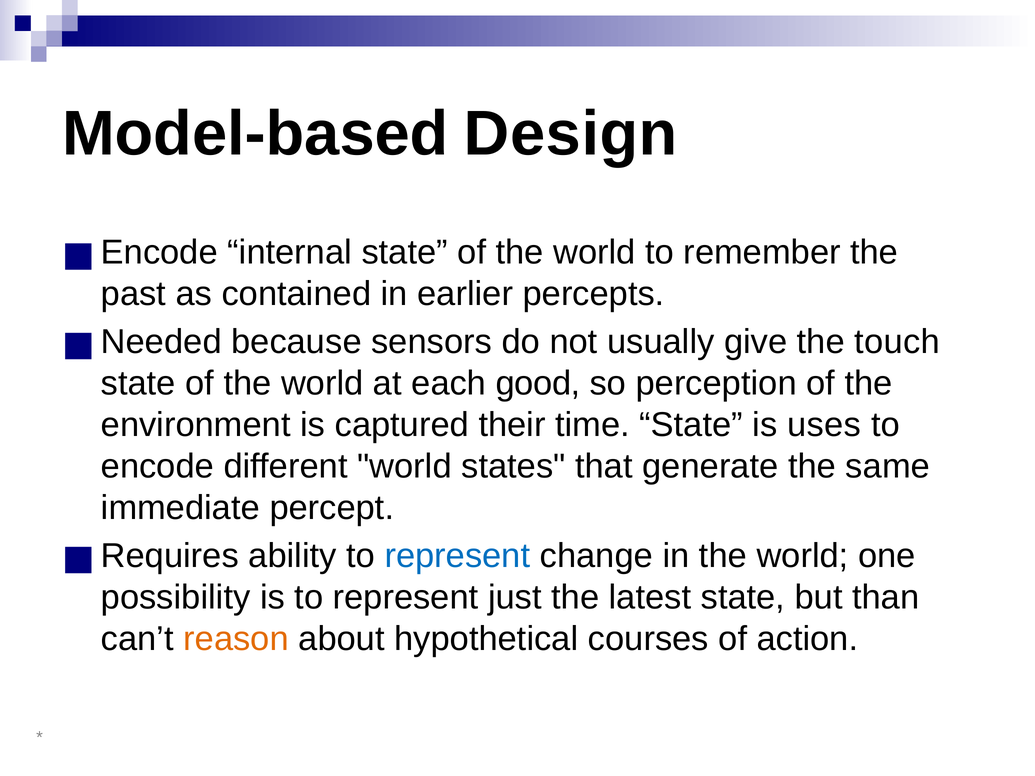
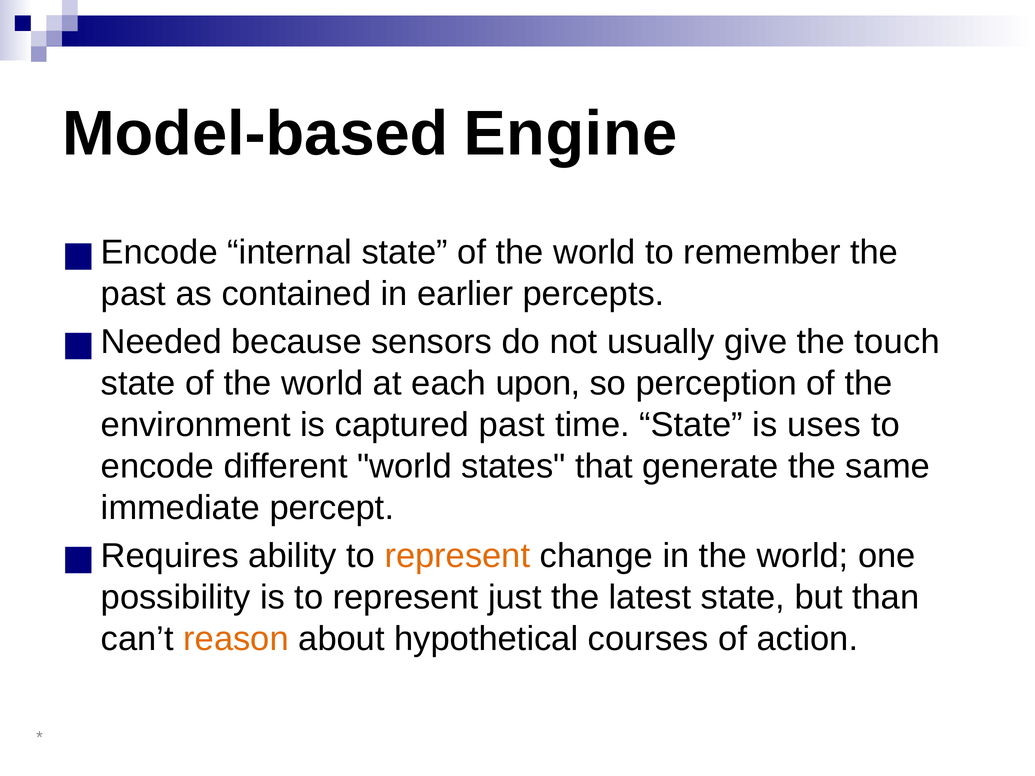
Design: Design -> Engine (571, 134)
good: good -> upon (538, 384)
captured their: their -> past (512, 425)
represent colour: blue -> orange (457, 556)
